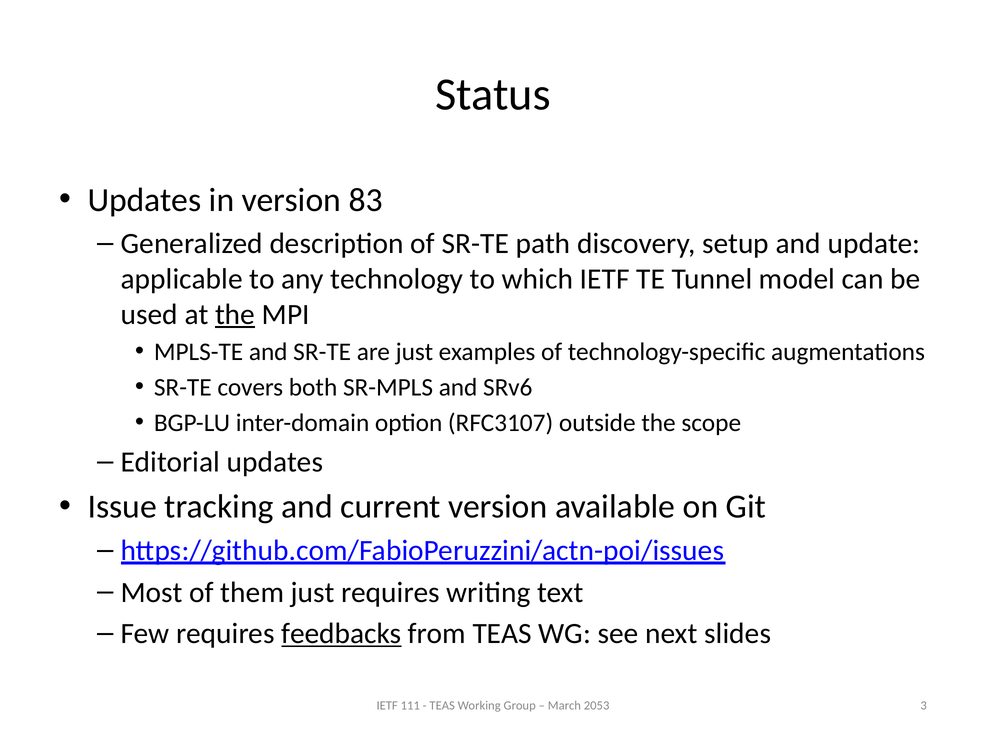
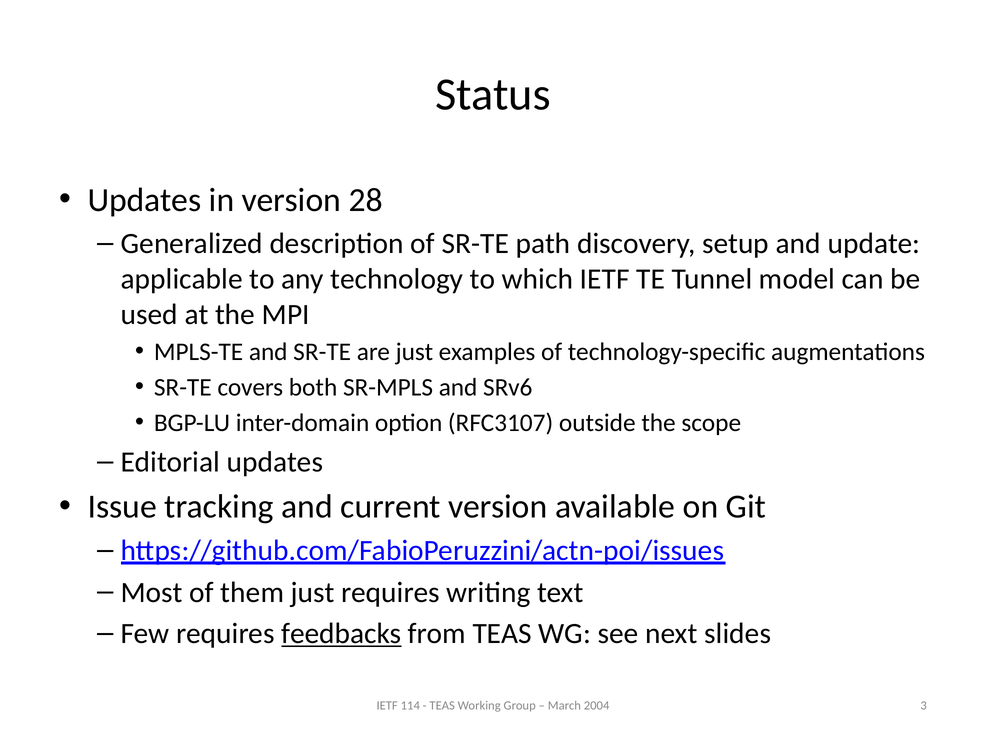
83: 83 -> 28 (366, 200)
the underline: present -> none (235, 315)
111: 111 -> 114 (410, 706)
2053: 2053 -> 2004 (597, 706)
